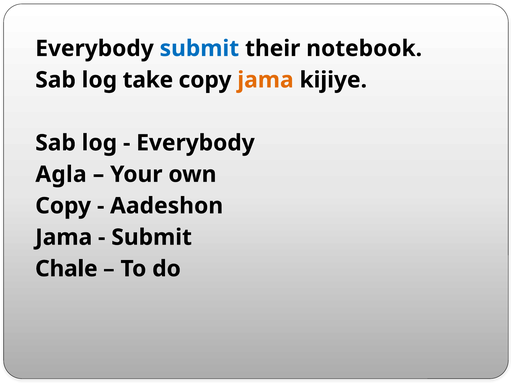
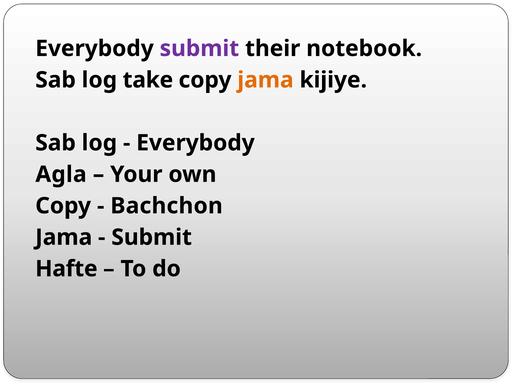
submit colour: blue -> purple (199, 49)
Aadeshon: Aadeshon -> Bachchon (167, 206)
Chale: Chale -> Hafte (66, 269)
